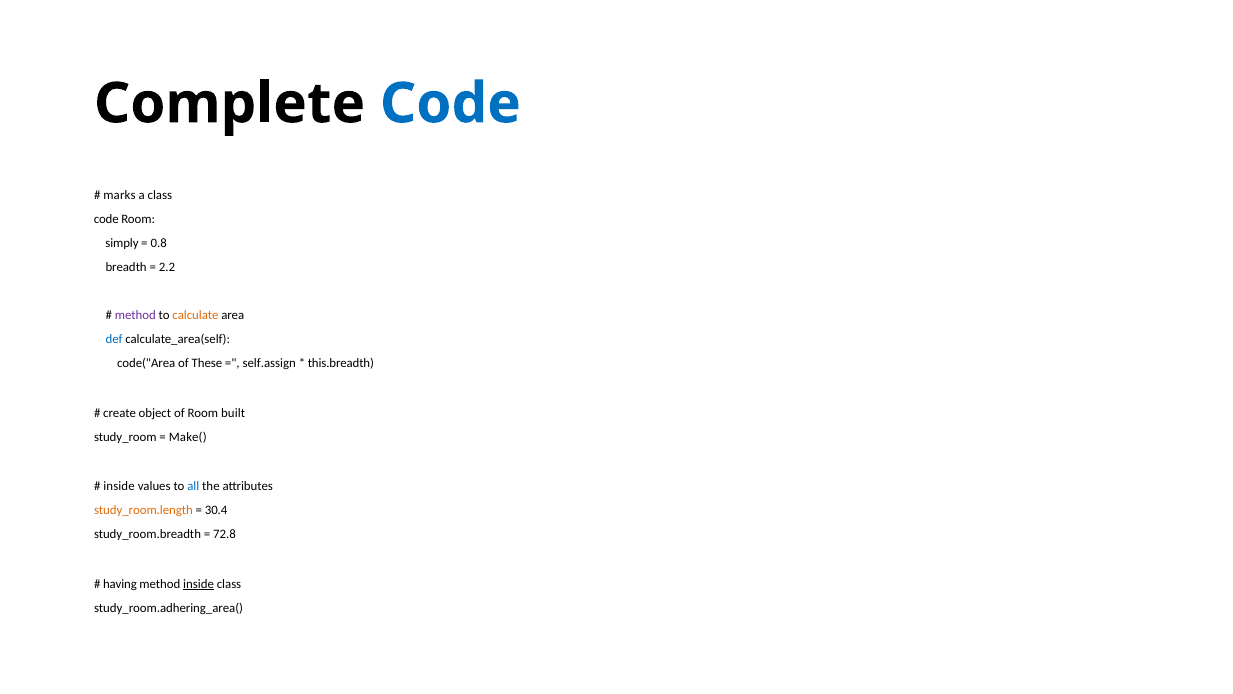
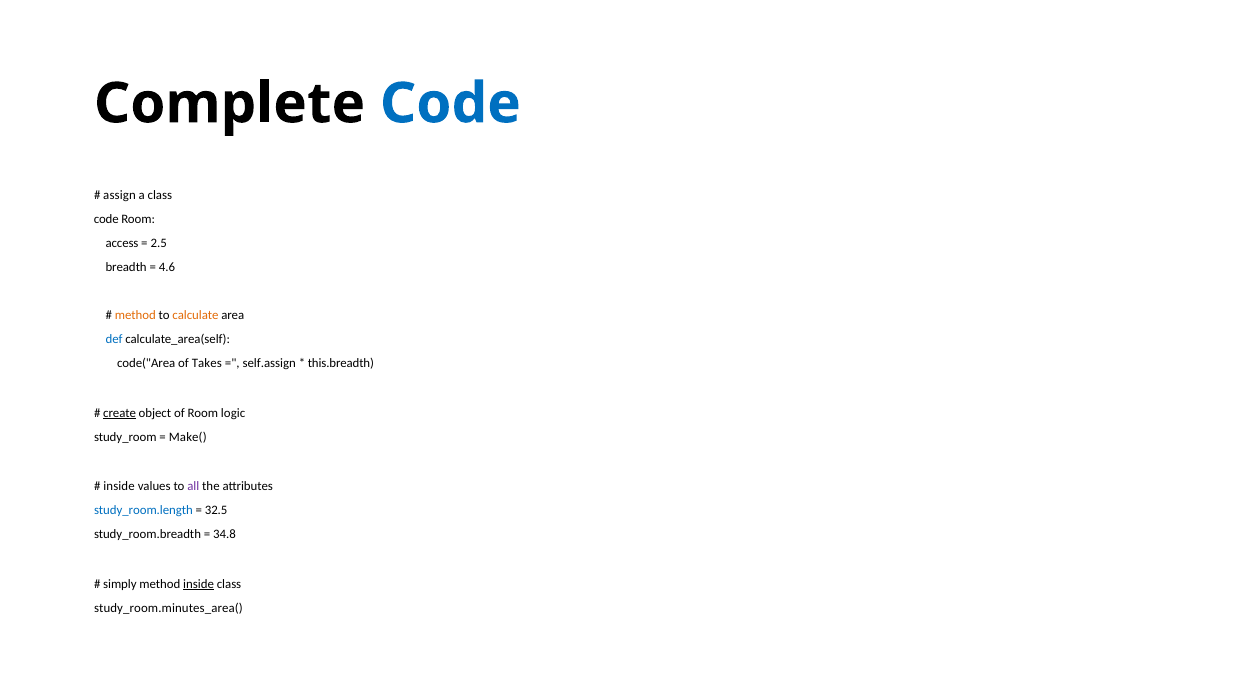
marks: marks -> assign (119, 195)
simply: simply -> access (122, 243)
0.8: 0.8 -> 2.5 (159, 243)
2.2: 2.2 -> 4.6 (167, 267)
method colour: purple -> orange (135, 315)
These: These -> Takes (207, 363)
create underline: none -> present (120, 413)
built: built -> logic (233, 413)
all colour: blue -> purple (193, 486)
study_room.length colour: orange -> blue (143, 510)
30.4: 30.4 -> 32.5 (216, 510)
72.8: 72.8 -> 34.8 (225, 534)
having: having -> simply (120, 584)
study_room.adhering_area(: study_room.adhering_area( -> study_room.minutes_area( (168, 608)
